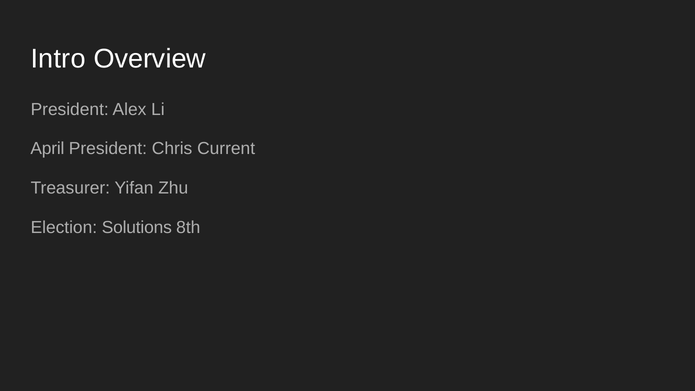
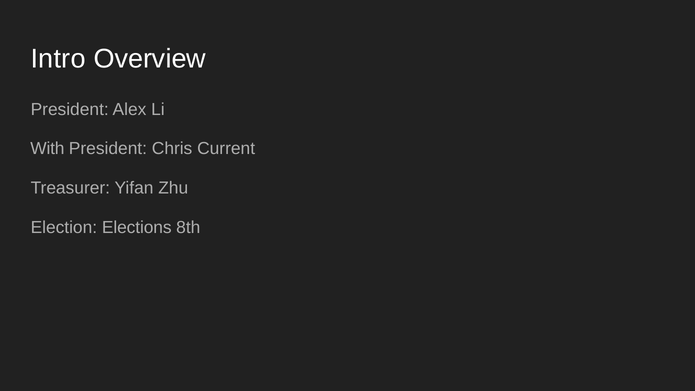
April: April -> With (47, 149)
Solutions: Solutions -> Elections (137, 228)
